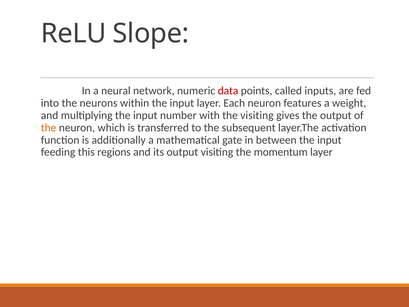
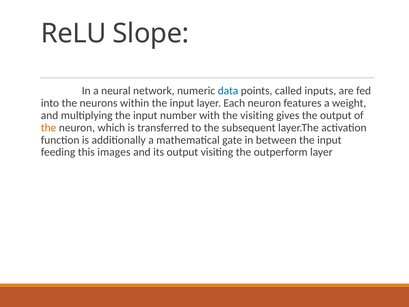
data colour: red -> blue (228, 91)
regions: regions -> images (114, 152)
momentum: momentum -> outperform (281, 152)
